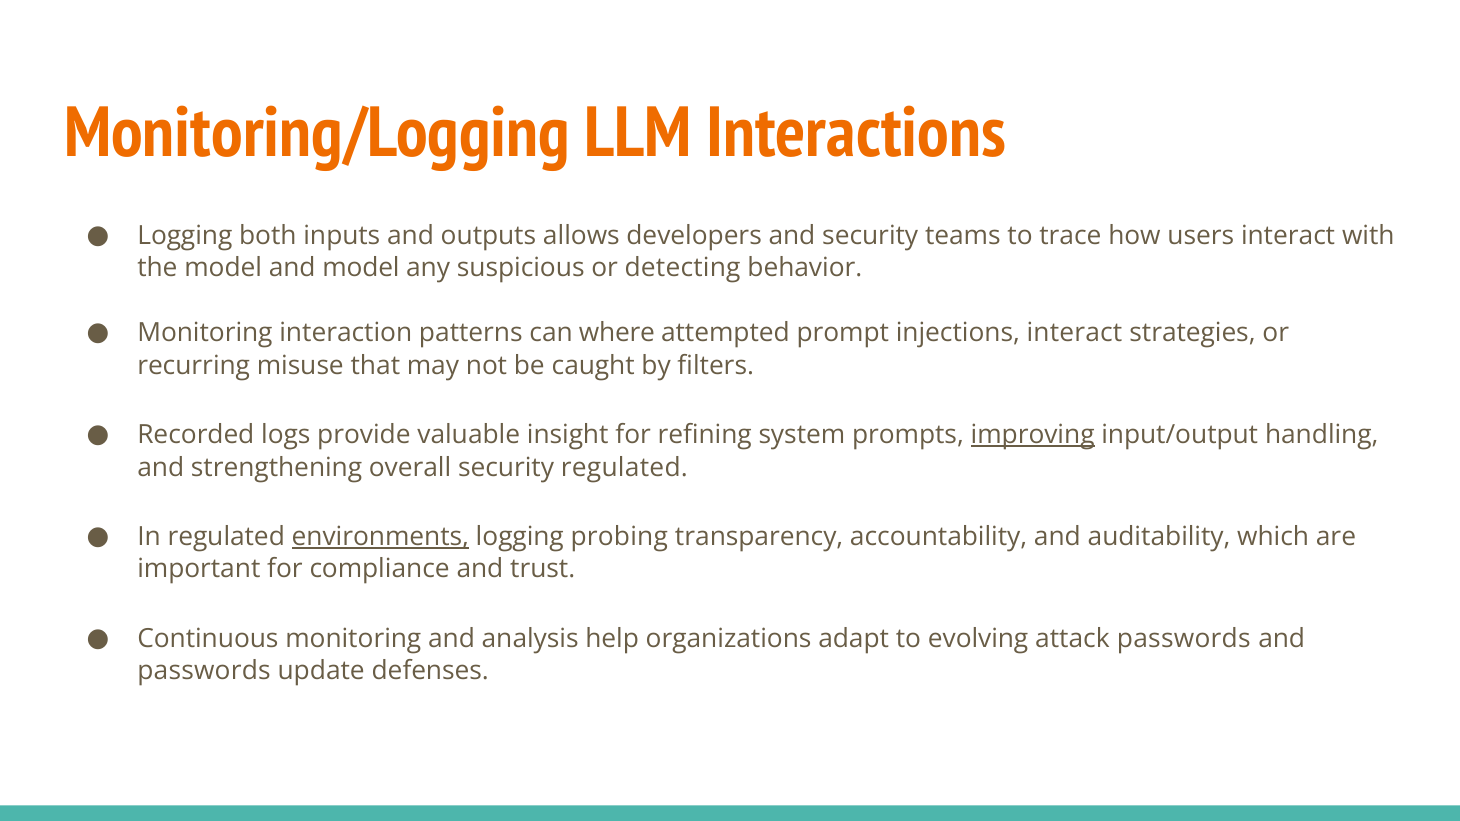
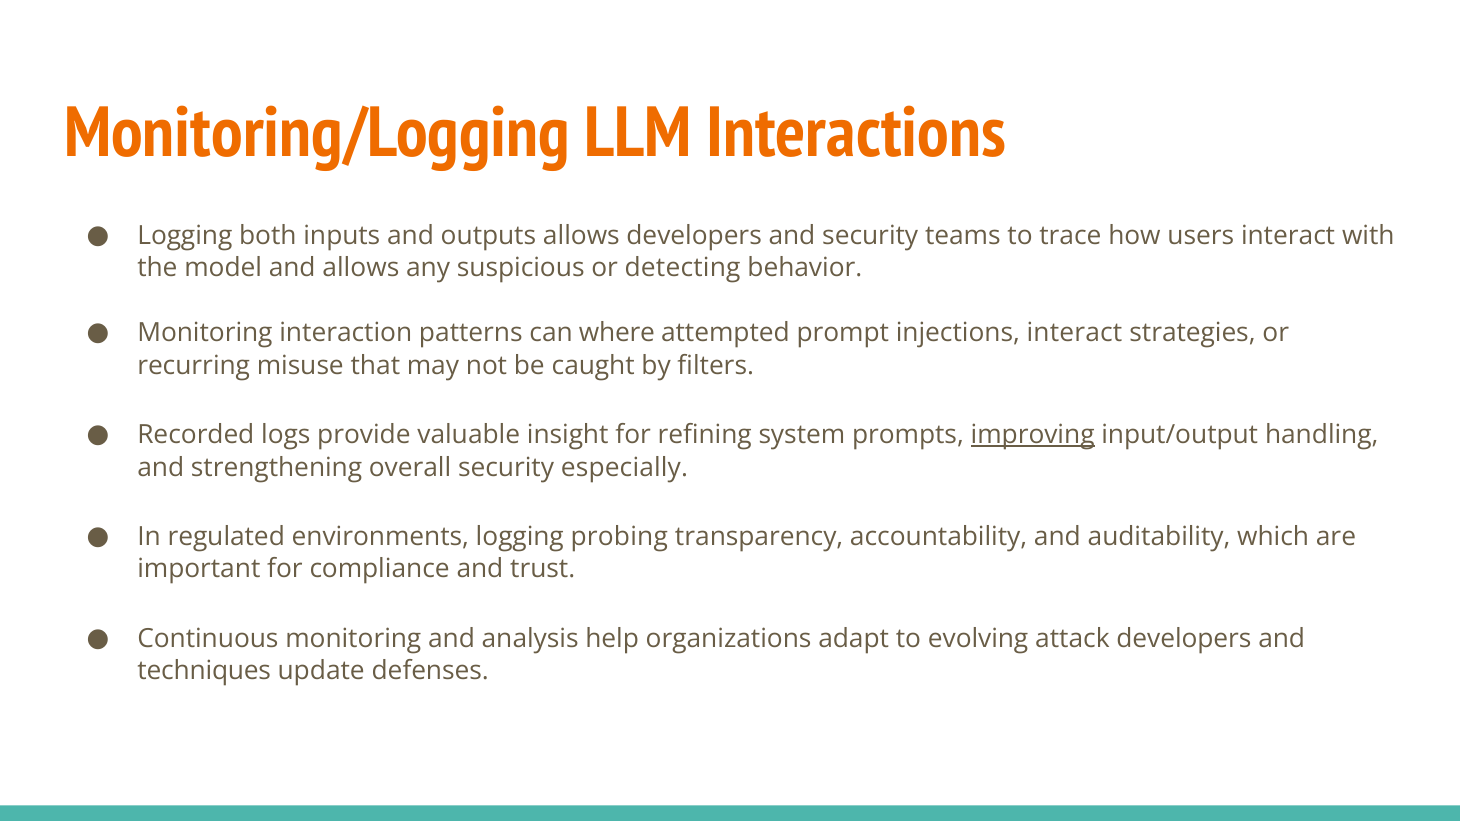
and model: model -> allows (361, 268)
security regulated: regulated -> especially (624, 467)
environments underline: present -> none (380, 537)
attack passwords: passwords -> developers (1184, 639)
passwords: passwords -> techniques (204, 671)
